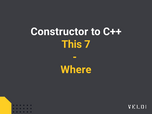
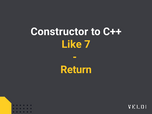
This: This -> Like (72, 44)
Where: Where -> Return (76, 70)
